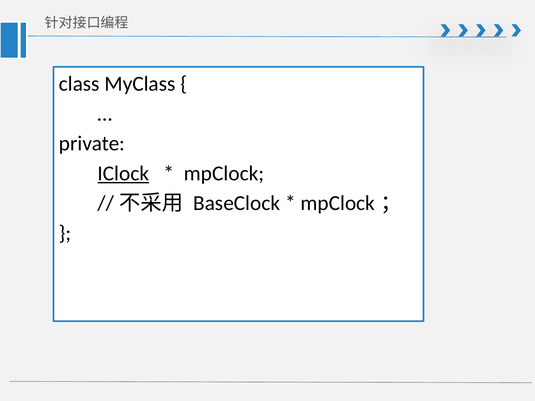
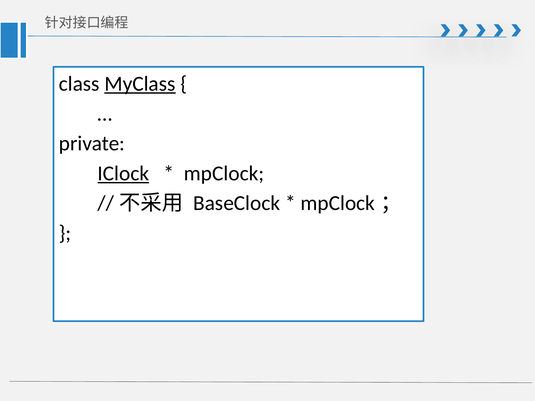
MyClass underline: none -> present (140, 84)
